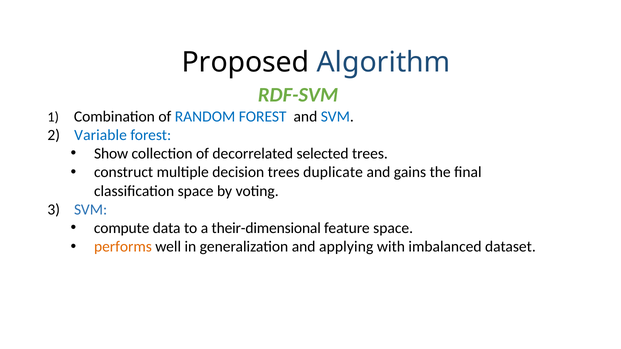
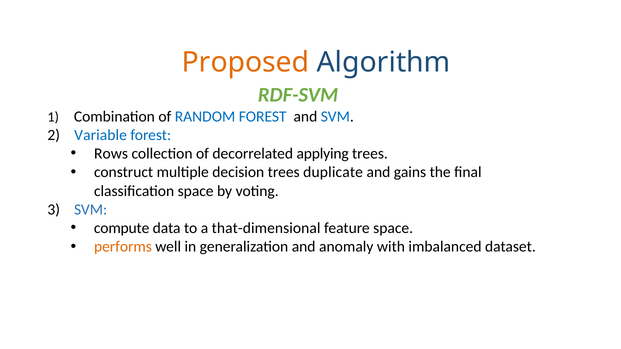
Proposed colour: black -> orange (246, 62)
Show: Show -> Rows (111, 154)
selected: selected -> applying (323, 154)
their-dimensional: their-dimensional -> that-dimensional (266, 228)
applying: applying -> anomaly (346, 247)
